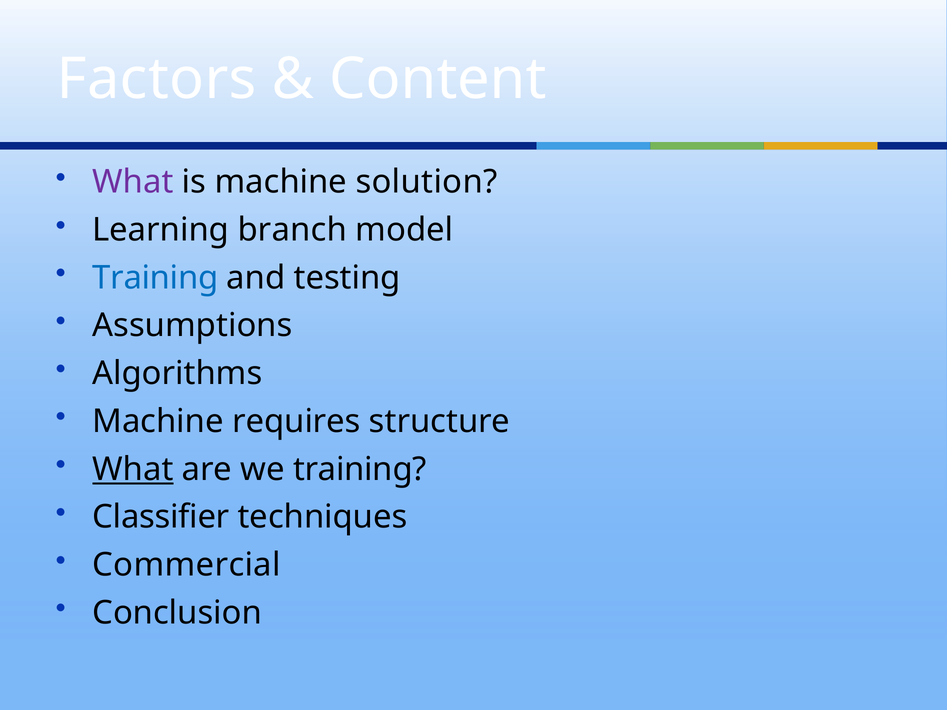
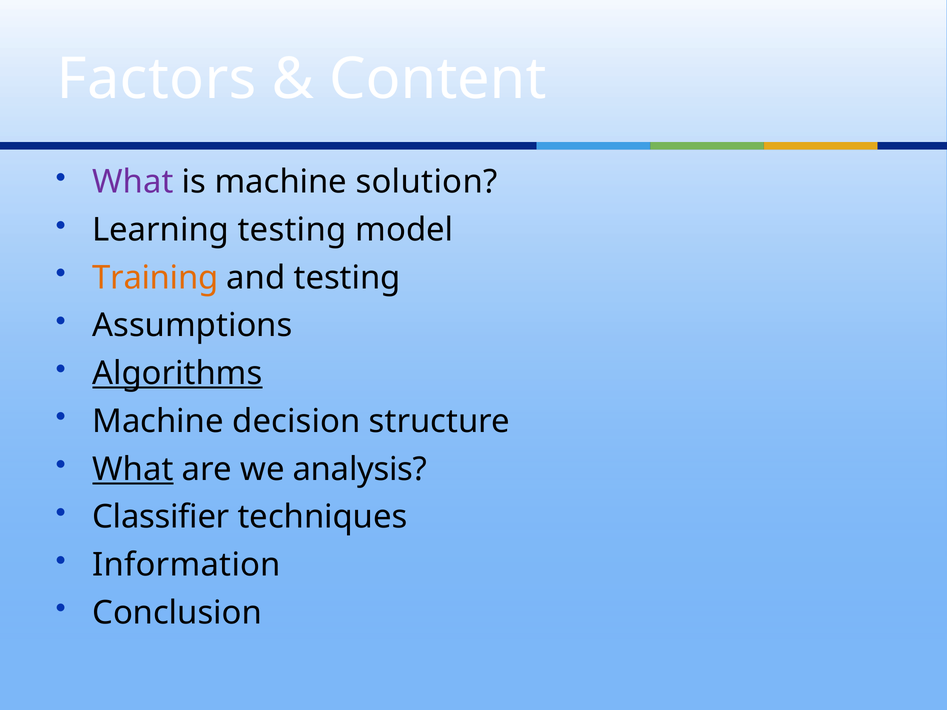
Learning branch: branch -> testing (292, 230)
Training colour: blue -> orange (155, 278)
Algorithms underline: none -> present (177, 374)
requires: requires -> decision (296, 421)
we training: training -> analysis (360, 469)
Commercial: Commercial -> Information (187, 565)
